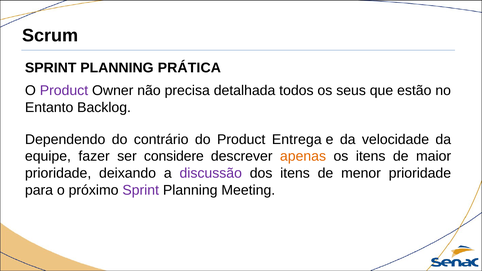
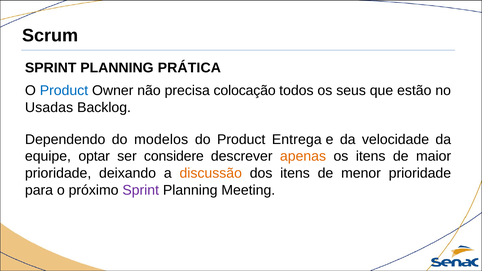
Product colour: purple -> blue (64, 91)
detalhada: detalhada -> colocação (245, 91)
Entanto: Entanto -> Usadas (49, 108)
contrário: contrário -> modelos (161, 140)
fazer: fazer -> optar (94, 156)
discussão colour: purple -> orange (211, 173)
